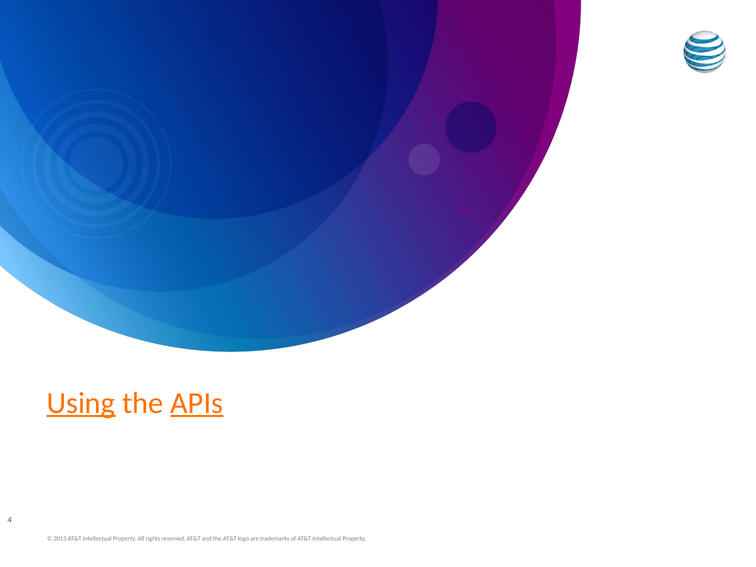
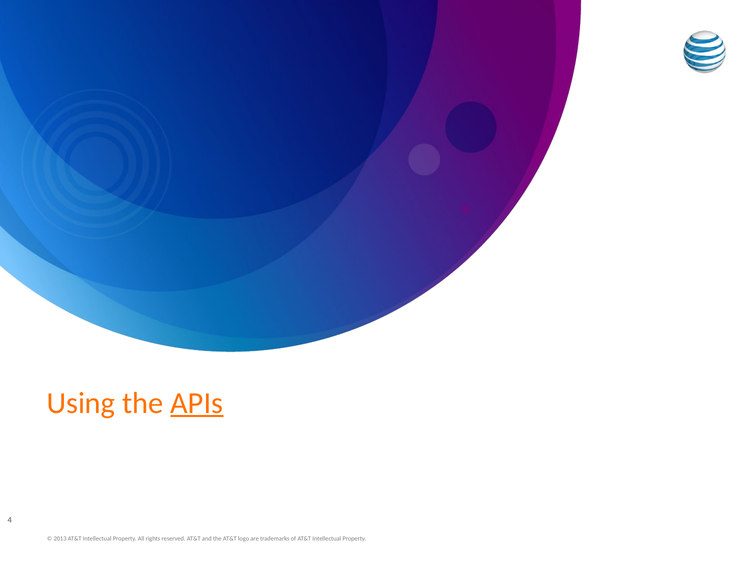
Using underline: present -> none (81, 403)
